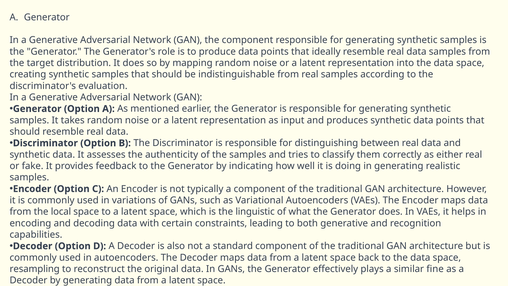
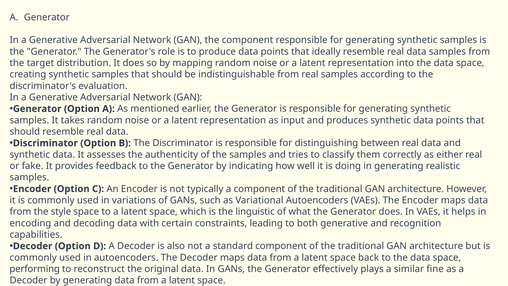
local: local -> style (61, 212)
resampling: resampling -> performing (35, 269)
